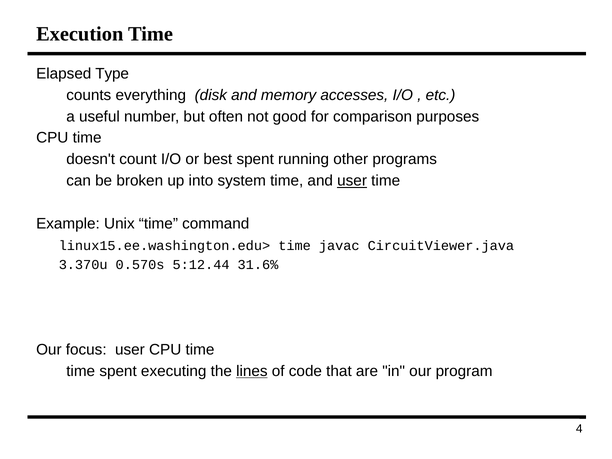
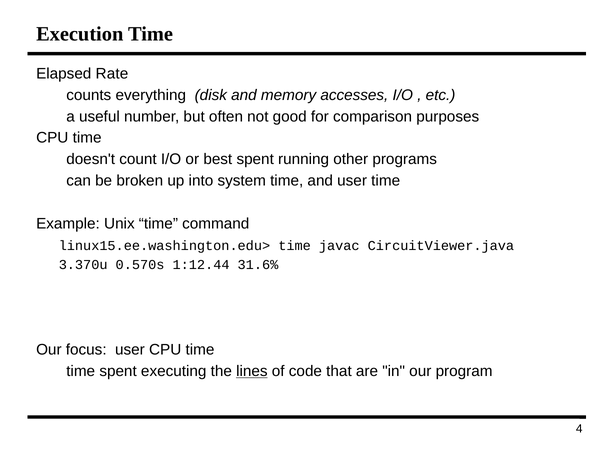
Type: Type -> Rate (112, 74)
user underline: present -> none (352, 181)
5:12.44: 5:12.44 -> 1:12.44 (201, 265)
